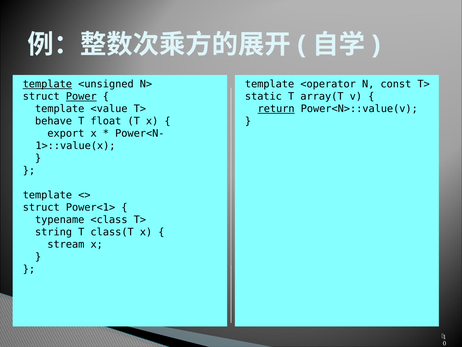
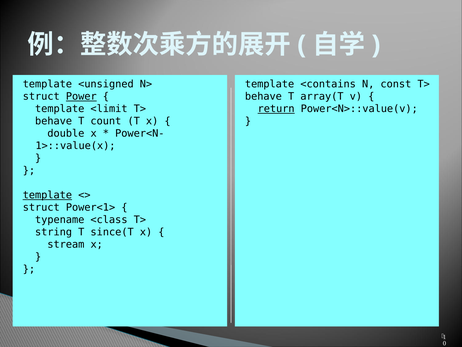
template underline: present -> none (47, 84)
<operator: <operator -> <contains (328, 84)
static: static -> behave (263, 96)
<value: <value -> <limit (109, 109)
float: float -> count (106, 121)
export: export -> double (66, 133)
template underline: none -> present (47, 195)
class(T: class(T -> since(T (112, 232)
